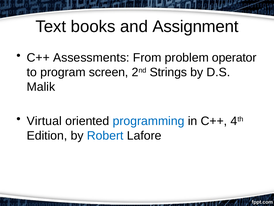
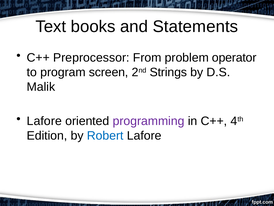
Assignment: Assignment -> Statements (195, 27)
Assessments: Assessments -> Preprocessor (91, 57)
Virtual: Virtual -> Lafore (44, 121)
programming colour: blue -> purple (149, 121)
